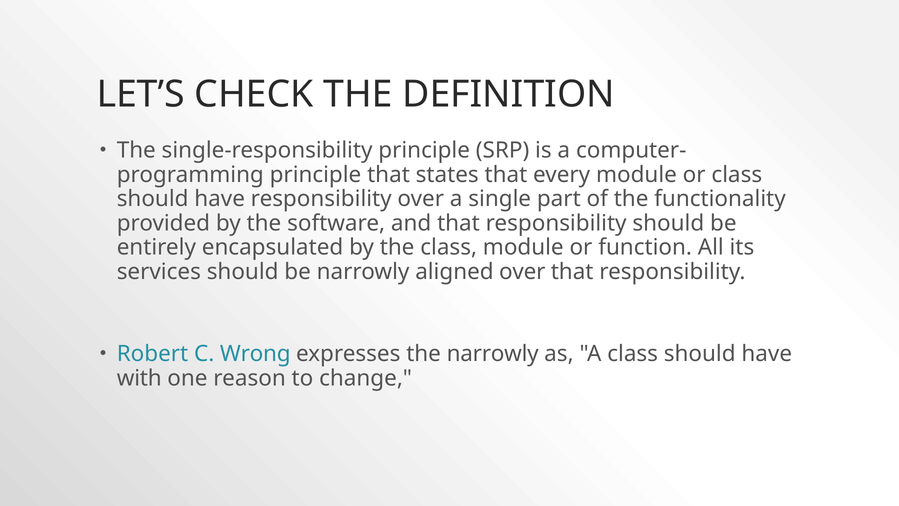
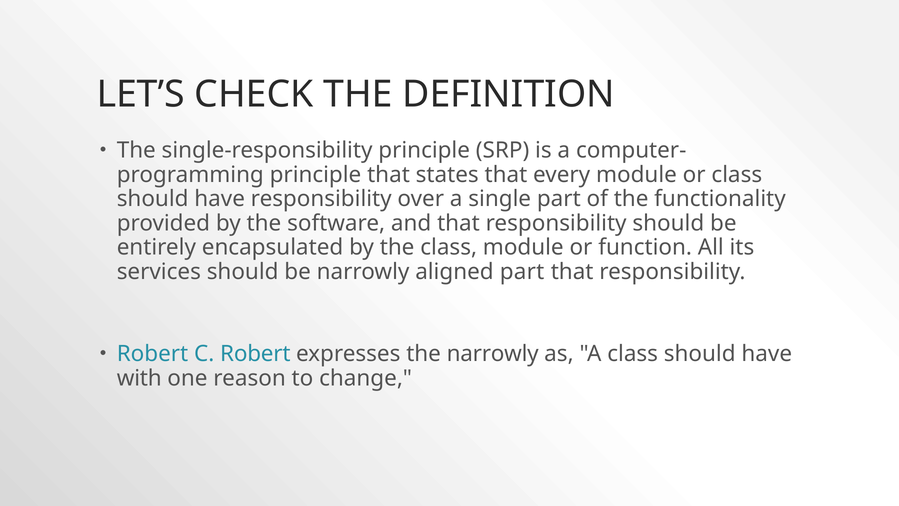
aligned over: over -> part (522, 272)
C Wrong: Wrong -> Robert (255, 354)
